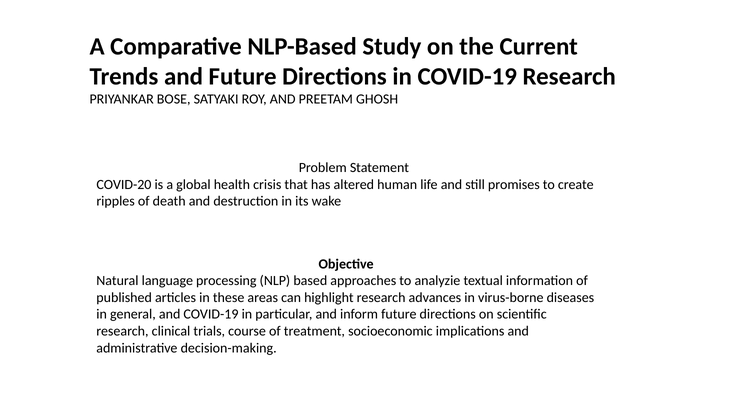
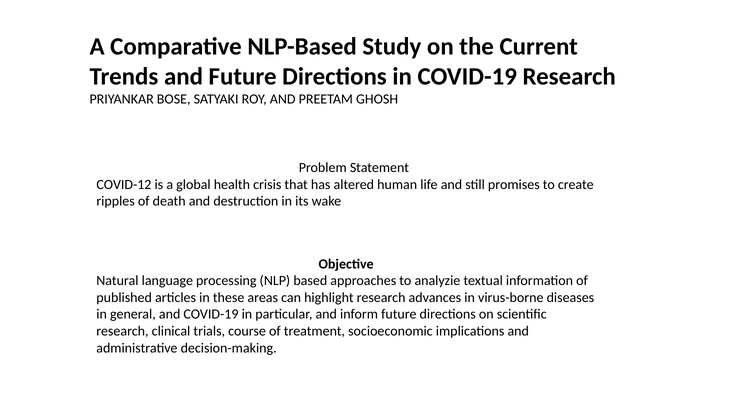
COVID-20: COVID-20 -> COVID-12 (124, 184)
